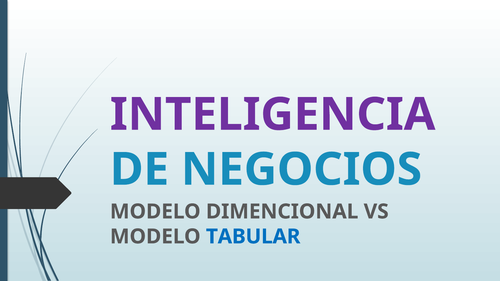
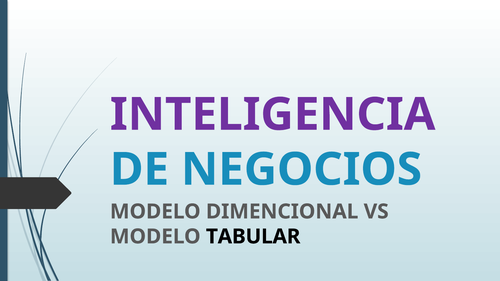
TABULAR colour: blue -> black (253, 237)
